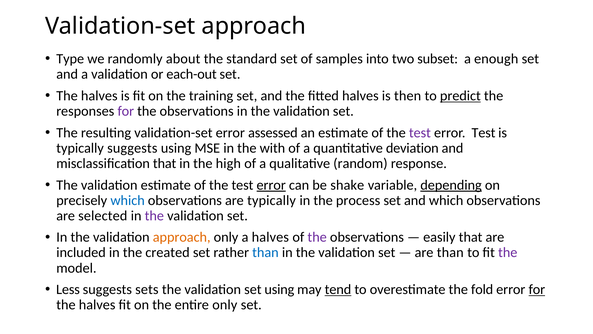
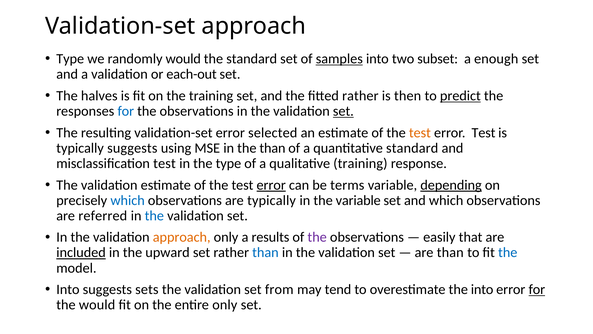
randomly about: about -> would (183, 59)
samples underline: none -> present (339, 59)
fitted halves: halves -> rather (360, 96)
for colour: purple -> blue (126, 111)
set underline: none -> present (343, 111)
assessed: assessed -> selected (273, 133)
test colour: purple -> orange (420, 133)
the with: with -> than (272, 148)
quantitative deviation: deviation -> standard (412, 148)
misclassification that: that -> test (165, 163)
the high: high -> type (228, 163)
qualitative random: random -> training (360, 163)
shake: shake -> terms (347, 185)
the process: process -> variable (358, 200)
selected: selected -> referred (103, 215)
the colour: purple -> blue (154, 215)
a halves: halves -> results (270, 237)
included underline: none -> present (81, 252)
created: created -> upward (168, 252)
the colour: purple -> blue (508, 252)
Less: Less -> Into (68, 289)
set using: using -> from (279, 289)
tend underline: present -> none (338, 289)
the fold: fold -> into (482, 289)
halves: halves -> would (97, 304)
